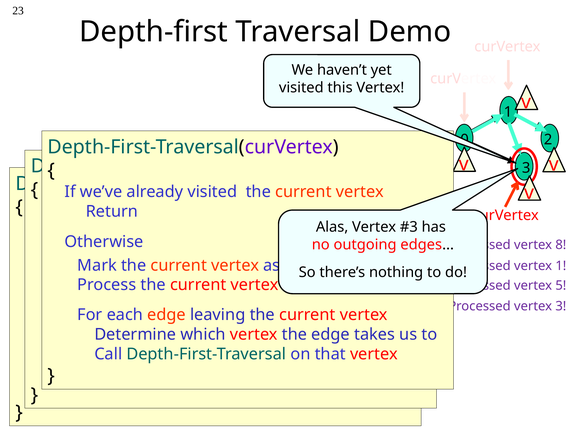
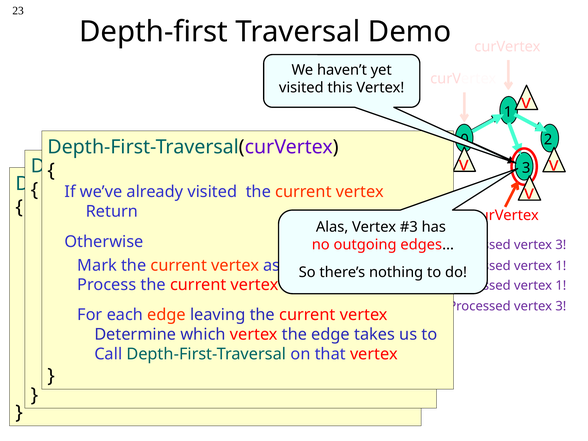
8: 8 -> 3 (561, 245)
5: 5 -> 1 (561, 286)
